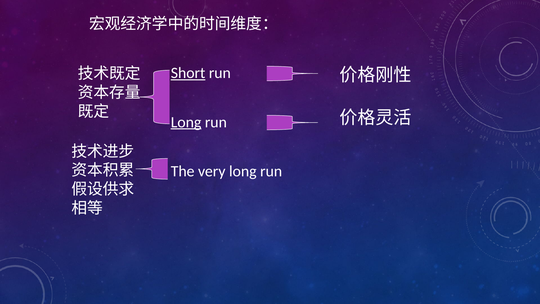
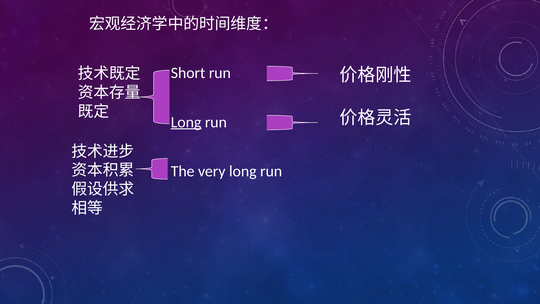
Short underline: present -> none (188, 73)
